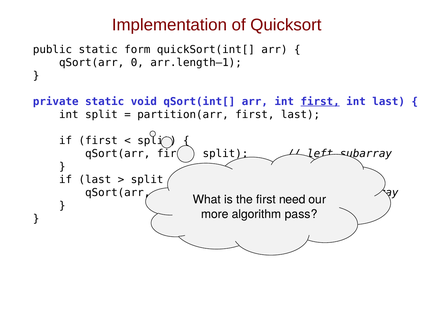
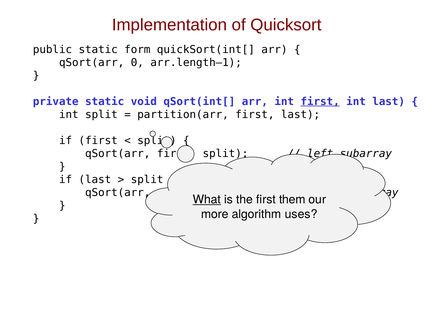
What underline: none -> present (207, 200)
need: need -> them (292, 200)
pass: pass -> uses (301, 214)
